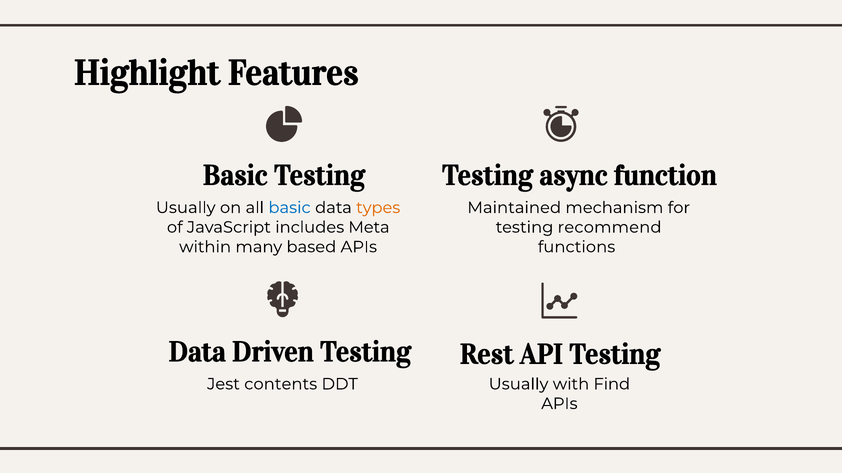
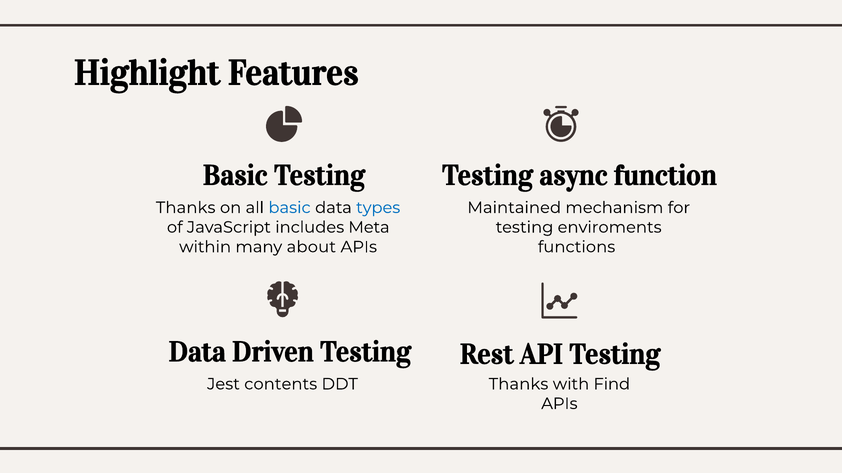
Usually: Usually -> Thanks (186, 208)
types colour: orange -> blue (378, 208)
recommend: recommend -> enviroments (610, 228)
based: based -> about (311, 247)
Usually: Usually -> Thanks (519, 385)
